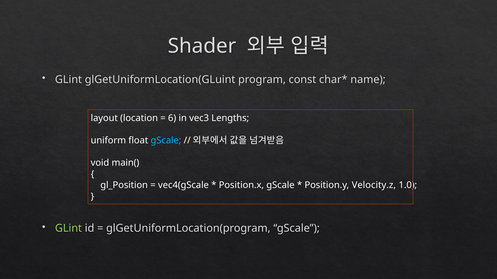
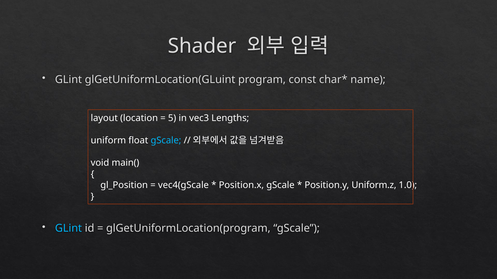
6: 6 -> 5 (172, 118)
Velocity.z: Velocity.z -> Uniform.z (374, 186)
GLint colour: light green -> light blue (68, 229)
